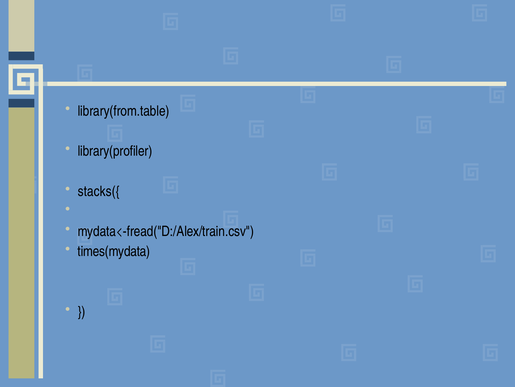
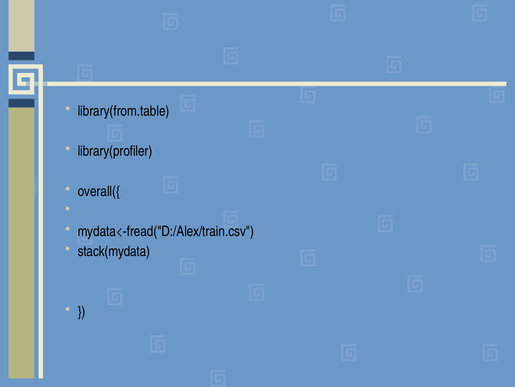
stacks({: stacks({ -> overall({ (99, 191)
times(mydata: times(mydata -> stack(mydata (114, 251)
